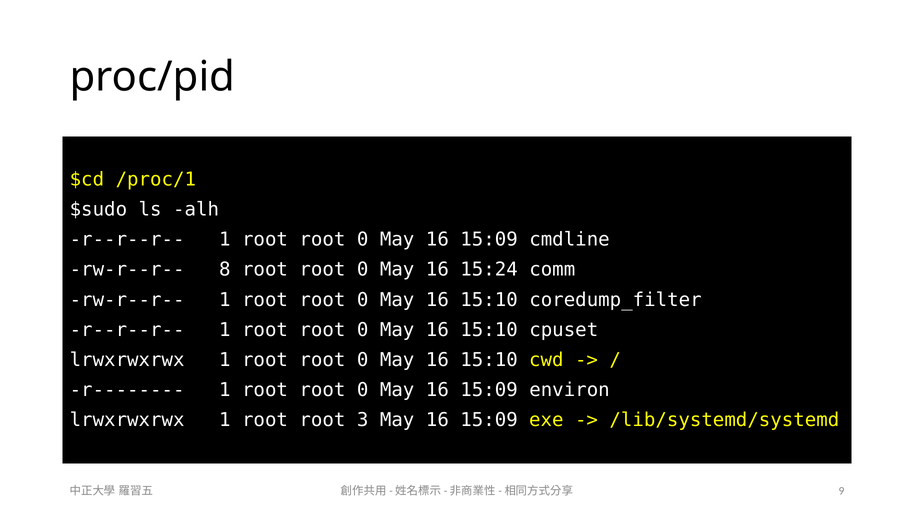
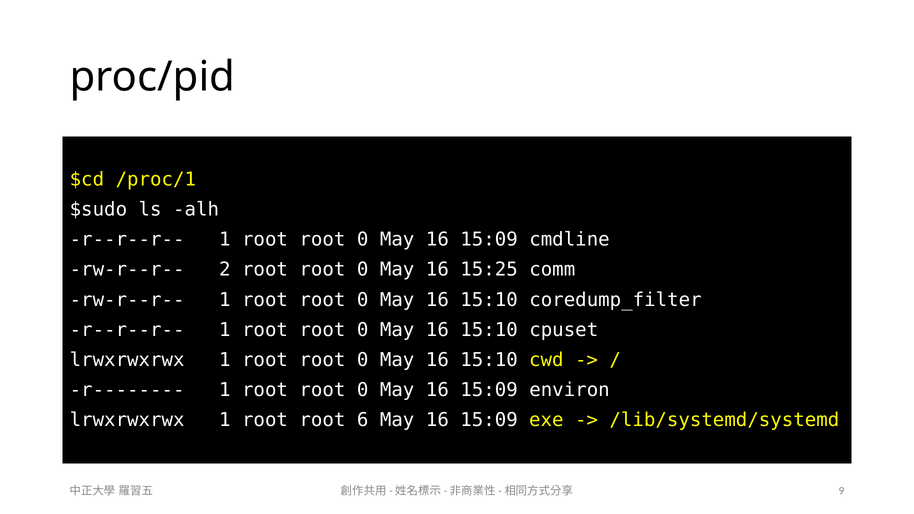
8: 8 -> 2 (225, 270)
15:24: 15:24 -> 15:25 (489, 270)
3: 3 -> 6 (363, 420)
